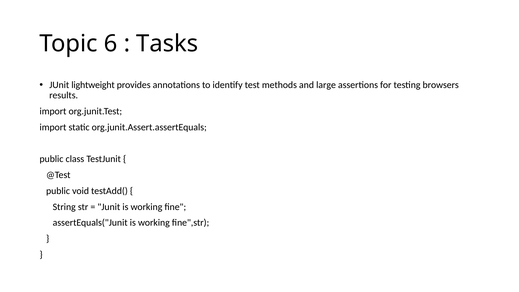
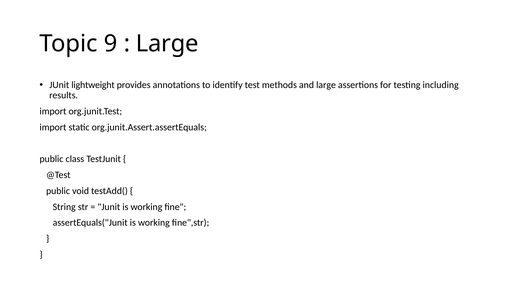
6: 6 -> 9 (111, 44)
Tasks: Tasks -> Large (167, 44)
browsers: browsers -> including (441, 85)
